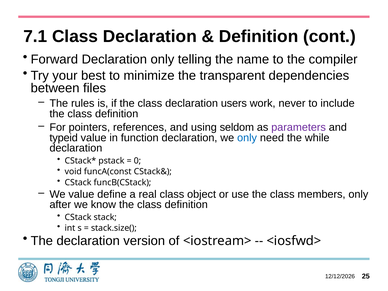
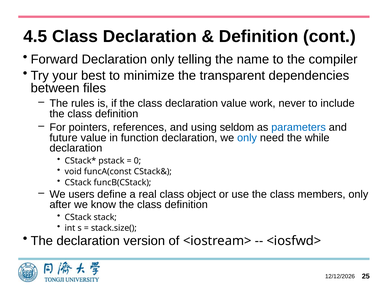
7.1: 7.1 -> 4.5 (35, 36)
declaration users: users -> value (234, 103)
parameters colour: purple -> blue (299, 127)
typeid: typeid -> future (64, 138)
We value: value -> users (81, 194)
